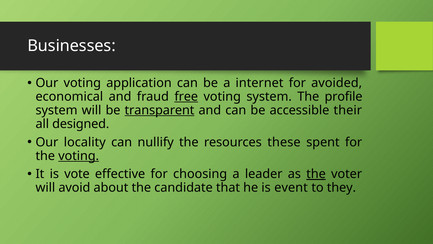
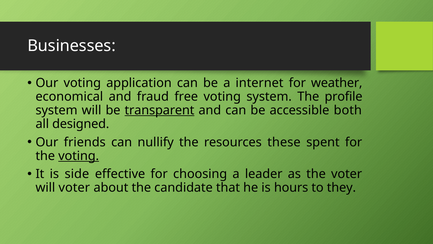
avoided: avoided -> weather (337, 83)
free underline: present -> none (186, 96)
their: their -> both (348, 110)
locality: locality -> friends (85, 142)
vote: vote -> side (77, 174)
the underline: present -> none (316, 174)
will avoid: avoid -> voter (74, 187)
event: event -> hours (291, 187)
